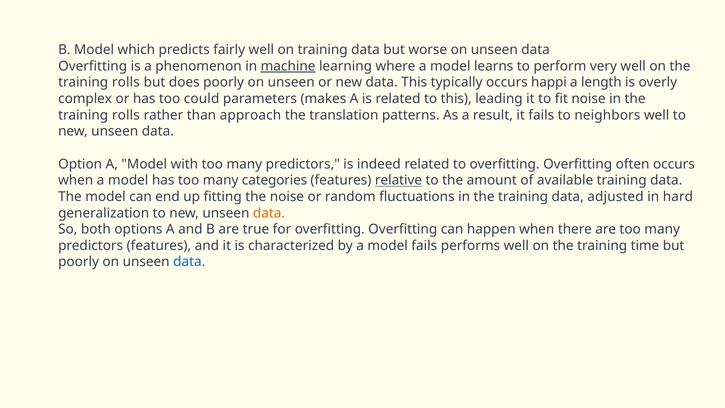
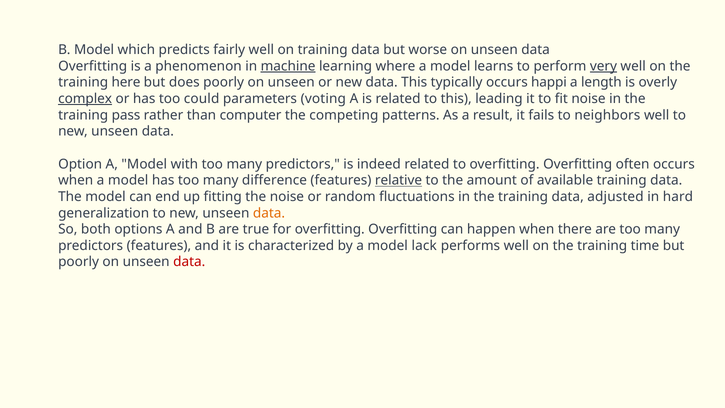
very underline: none -> present (603, 66)
rolls: rolls -> here (126, 82)
complex underline: none -> present (85, 99)
makes: makes -> voting (323, 99)
rolls: rolls -> pass (126, 115)
approach: approach -> computer (251, 115)
translation: translation -> competing (344, 115)
categories: categories -> difference (274, 180)
model fails: fails -> lack (424, 246)
data colour: blue -> red (189, 262)
